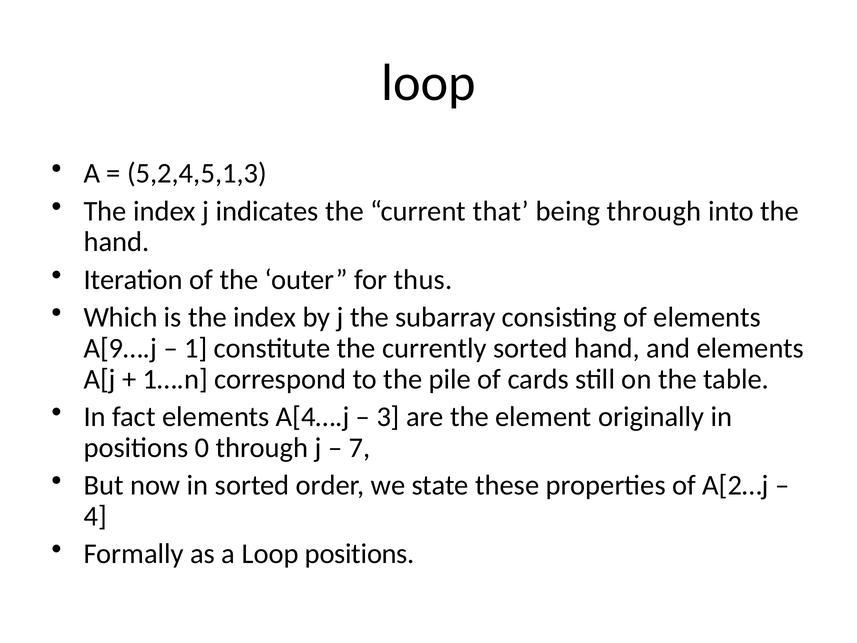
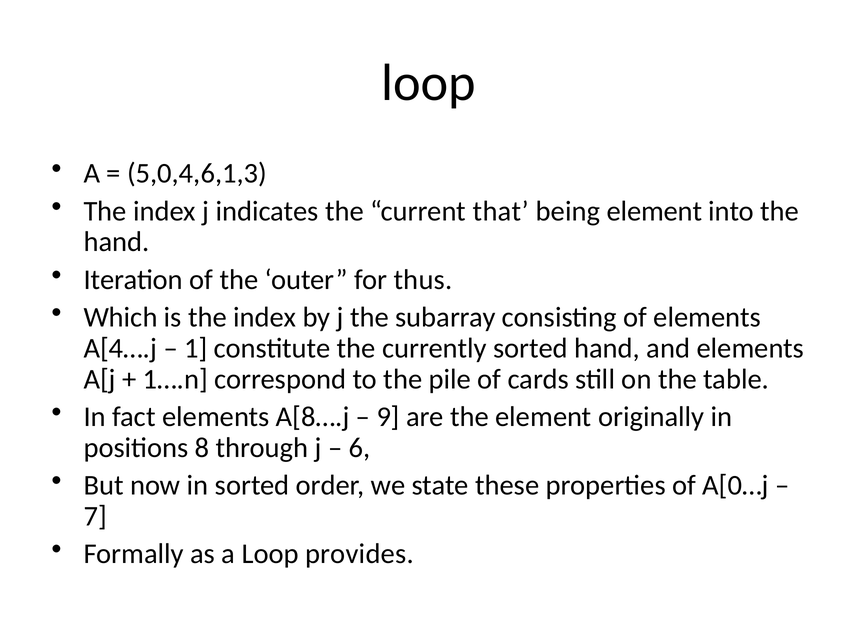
5,2,4,5,1,3: 5,2,4,5,1,3 -> 5,0,4,6,1,3 (197, 173)
being through: through -> element (654, 211)
A[9….j: A[9….j -> A[4….j (120, 348)
A[4….j: A[4….j -> A[8….j (313, 417)
3: 3 -> 9 (388, 417)
0: 0 -> 8 (202, 448)
7: 7 -> 6 (360, 448)
A[2…j: A[2…j -> A[0…j (736, 485)
4: 4 -> 7 (95, 516)
Loop positions: positions -> provides (359, 554)
